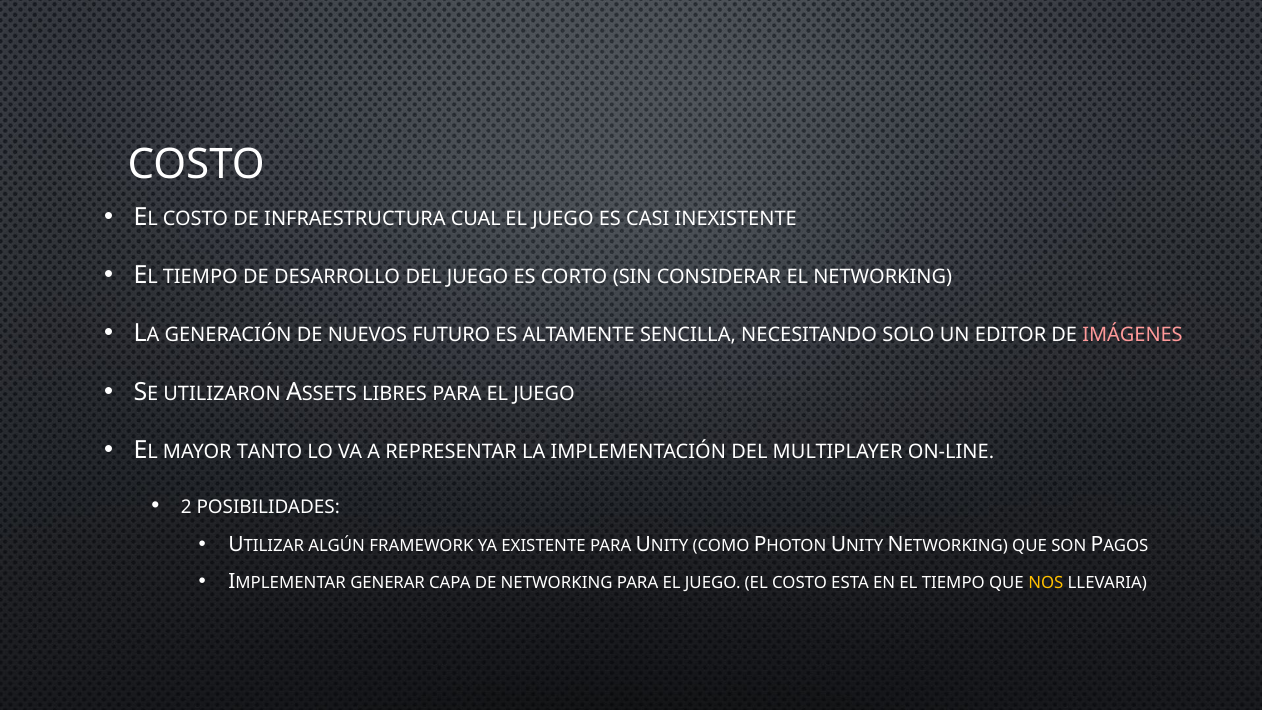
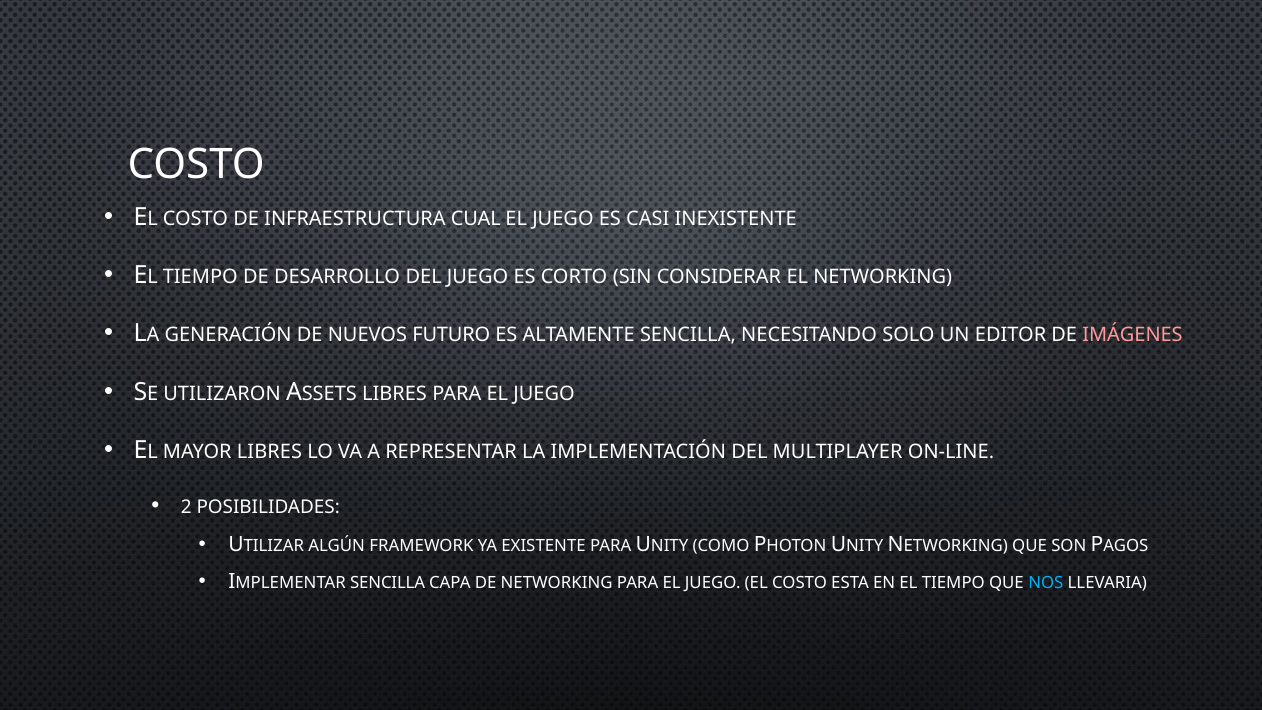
MAYOR TANTO: TANTO -> LIBRES (269, 451)
IMPLEMENTAR GENERAR: GENERAR -> SENCILLA (388, 583)
NOS colour: yellow -> light blue (1046, 583)
